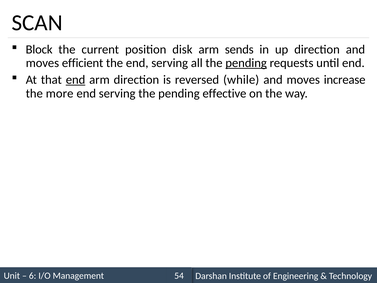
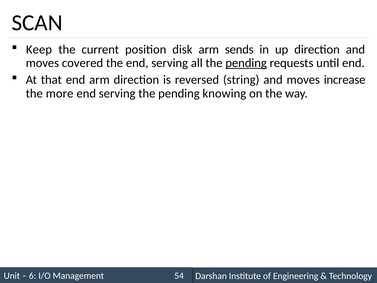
Block: Block -> Keep (39, 49)
efficient: efficient -> covered (83, 63)
end underline: present -> none (76, 80)
while: while -> string (241, 80)
effective: effective -> knowing (224, 93)
